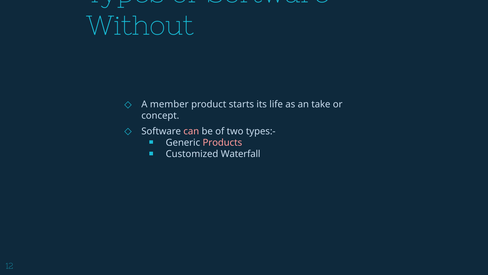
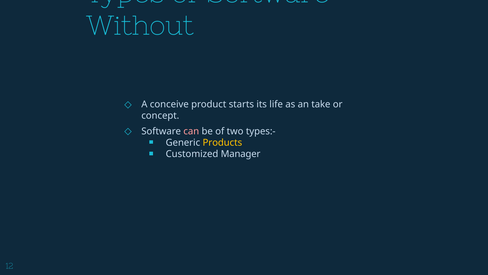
member: member -> conceive (169, 104)
Products colour: pink -> yellow (222, 142)
Waterfall: Waterfall -> Manager (241, 154)
